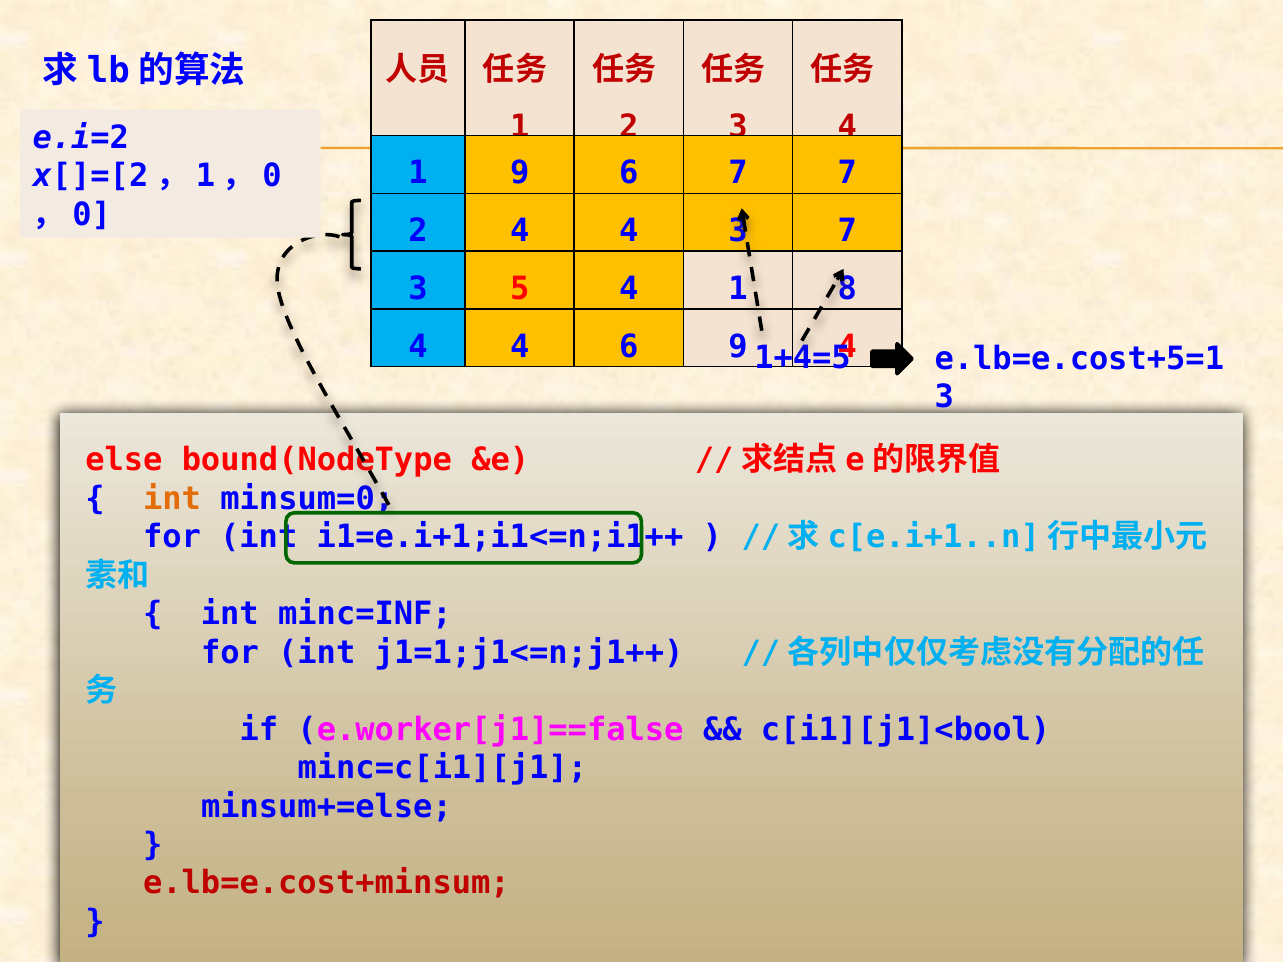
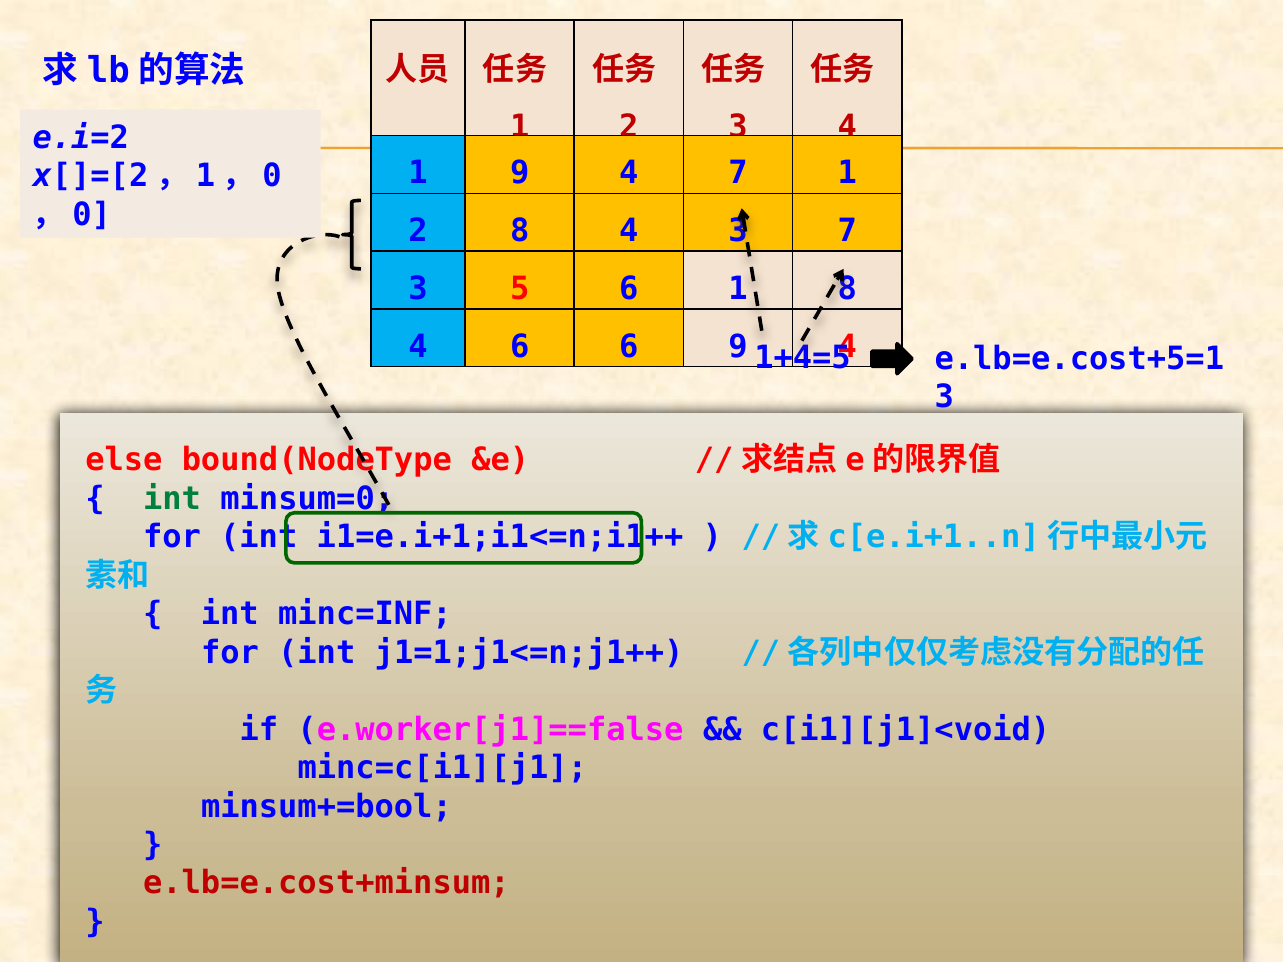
1 9 6: 6 -> 4 (629, 173)
7 7: 7 -> 1 (847, 173)
2 4: 4 -> 8 (520, 231)
5 4: 4 -> 6 (629, 289)
4: 4 -> 6 (520, 347)
int colour: orange -> green (172, 499)
c[i1][j1]<bool: c[i1][j1]<bool -> c[i1][j1]<void (906, 730)
minsum+=else: minsum+=else -> minsum+=bool (326, 807)
